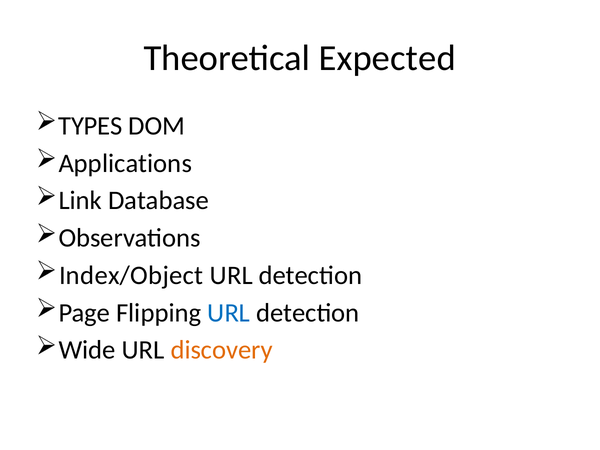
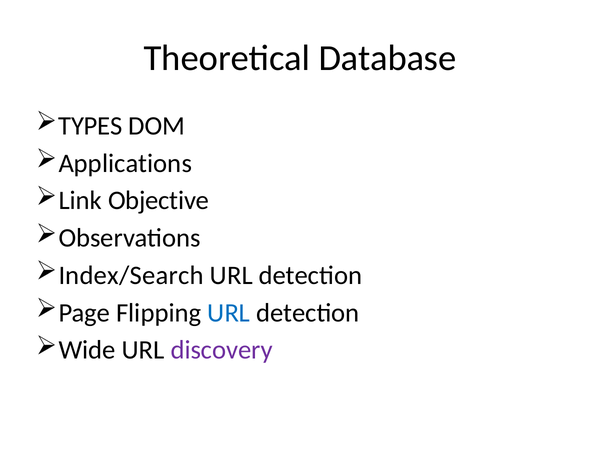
Expected: Expected -> Database (387, 58)
Database: Database -> Objective (159, 201)
Index/Object: Index/Object -> Index/Search (131, 275)
discovery colour: orange -> purple (222, 350)
